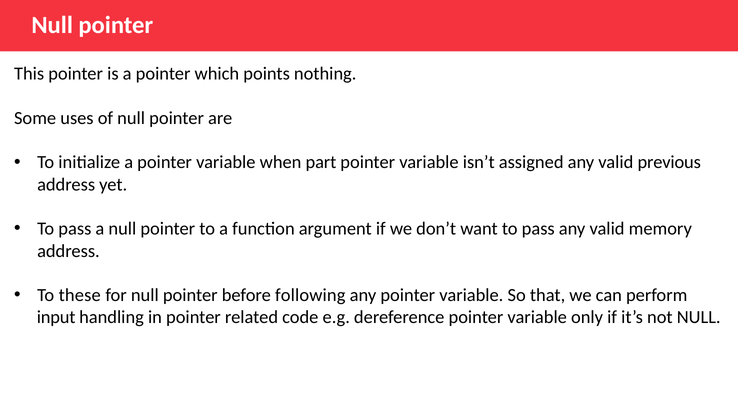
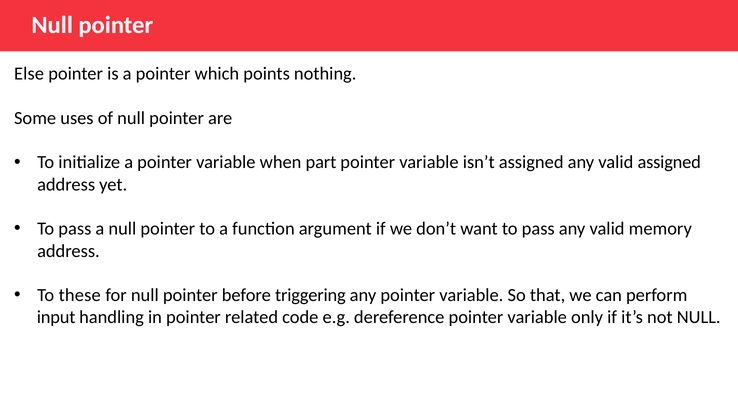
This: This -> Else (29, 74)
valid previous: previous -> assigned (669, 162)
following: following -> triggering (310, 295)
